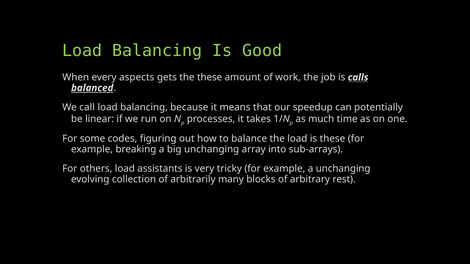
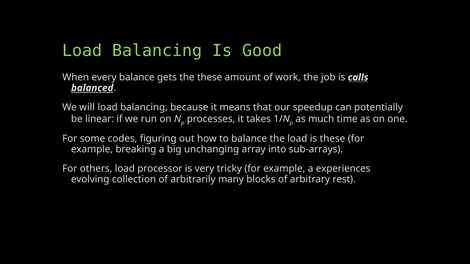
every aspects: aspects -> balance (137, 77)
call: call -> will (87, 107)
assistants: assistants -> processor (160, 169)
a unchanging: unchanging -> experiences (343, 169)
